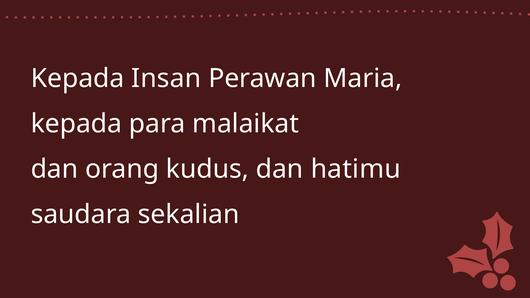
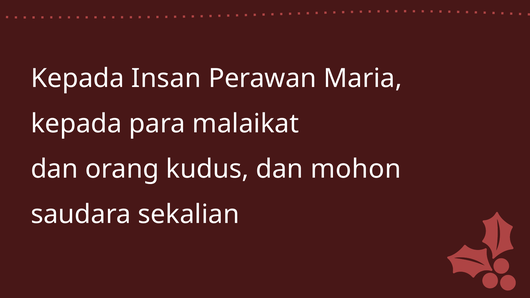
hatimu: hatimu -> mohon (356, 169)
